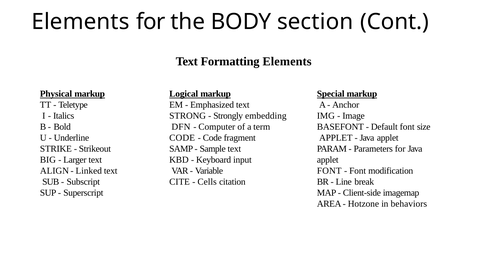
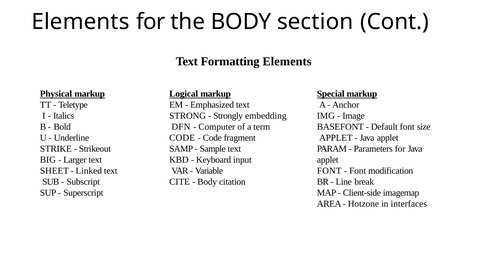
ALIGN: ALIGN -> SHEET (54, 171)
Cells: Cells -> Body (207, 182)
behaviors: behaviors -> interfaces (409, 204)
